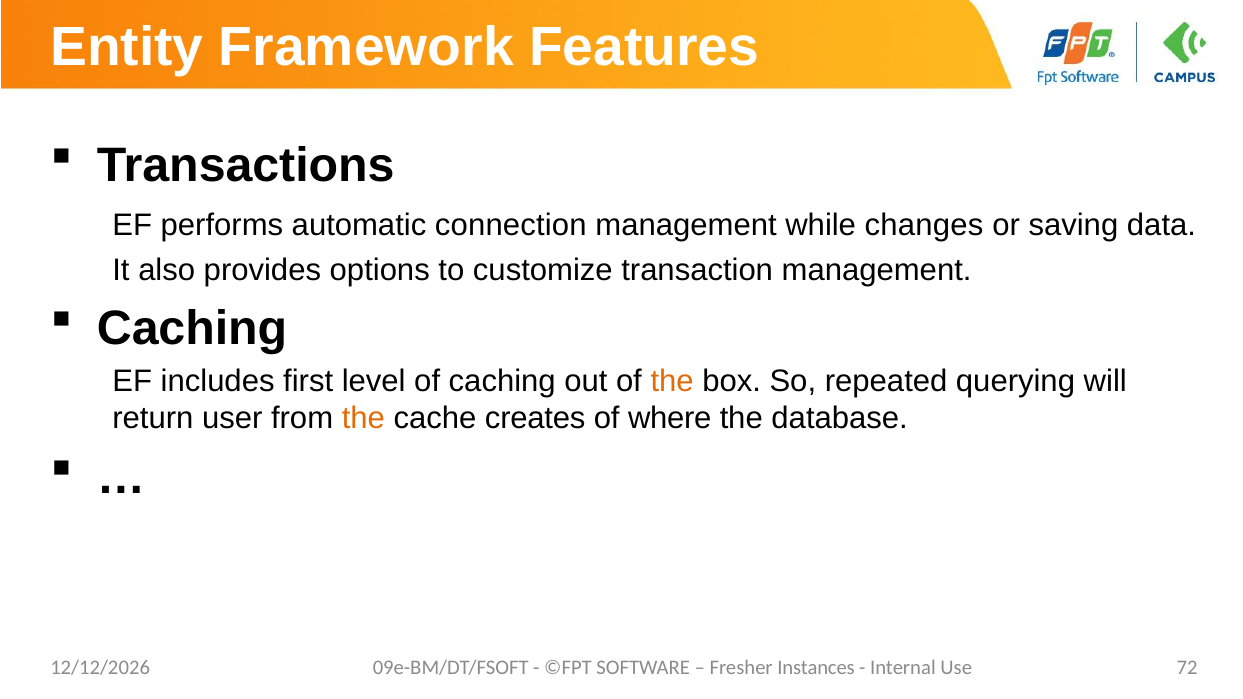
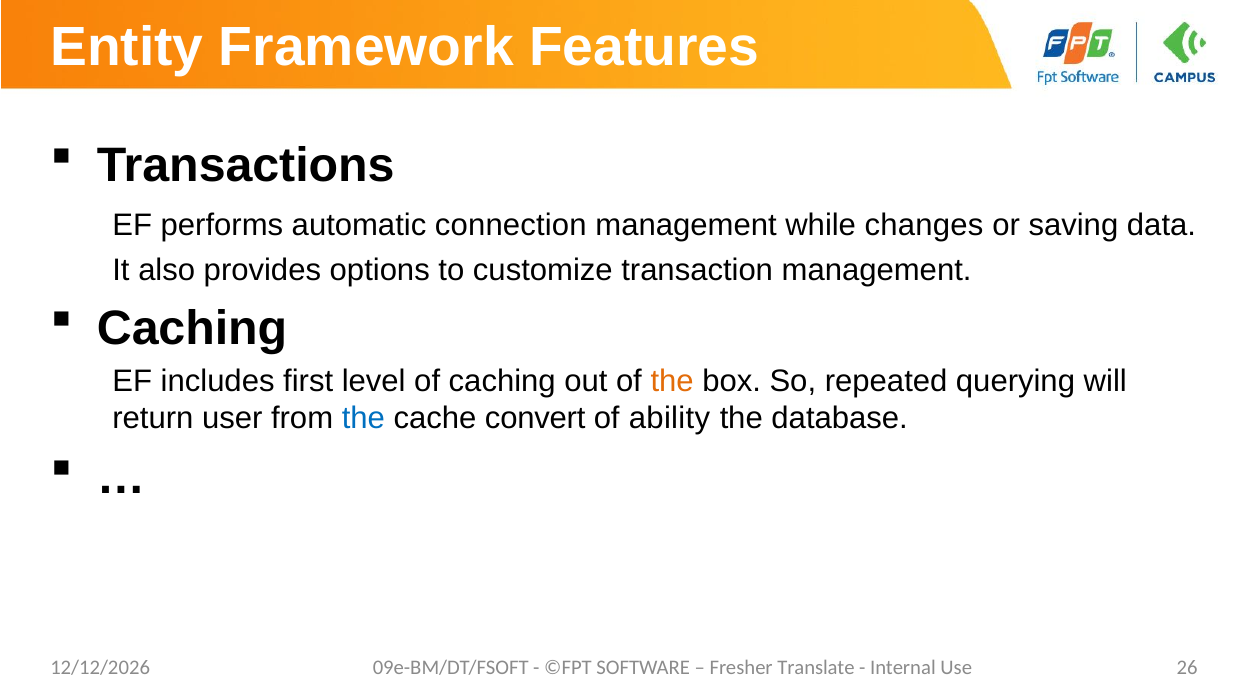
the colour: orange -> blue (363, 419)
creates: creates -> convert (535, 419)
where: where -> ability (669, 419)
Instances: Instances -> Translate (816, 668)
72: 72 -> 26 (1187, 668)
